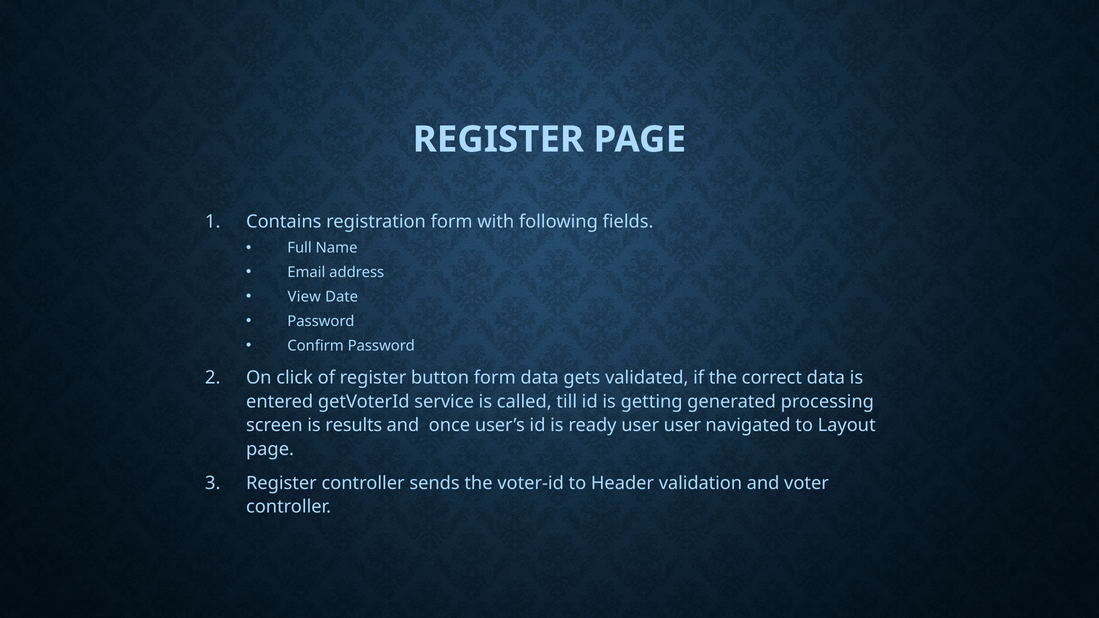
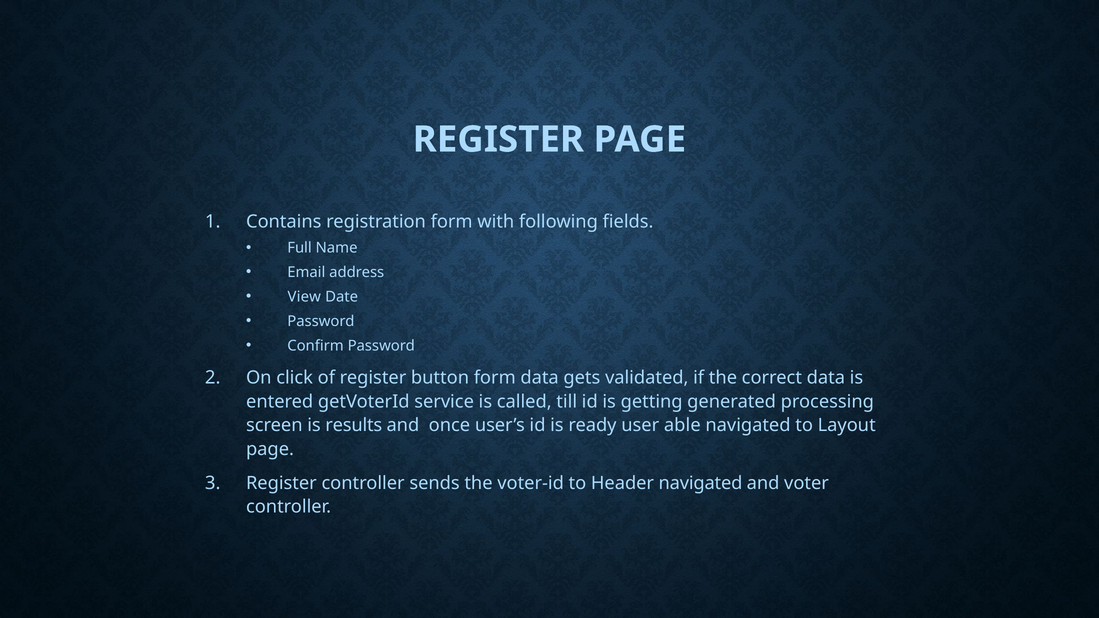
user user: user -> able (682, 425)
Header validation: validation -> navigated (700, 483)
